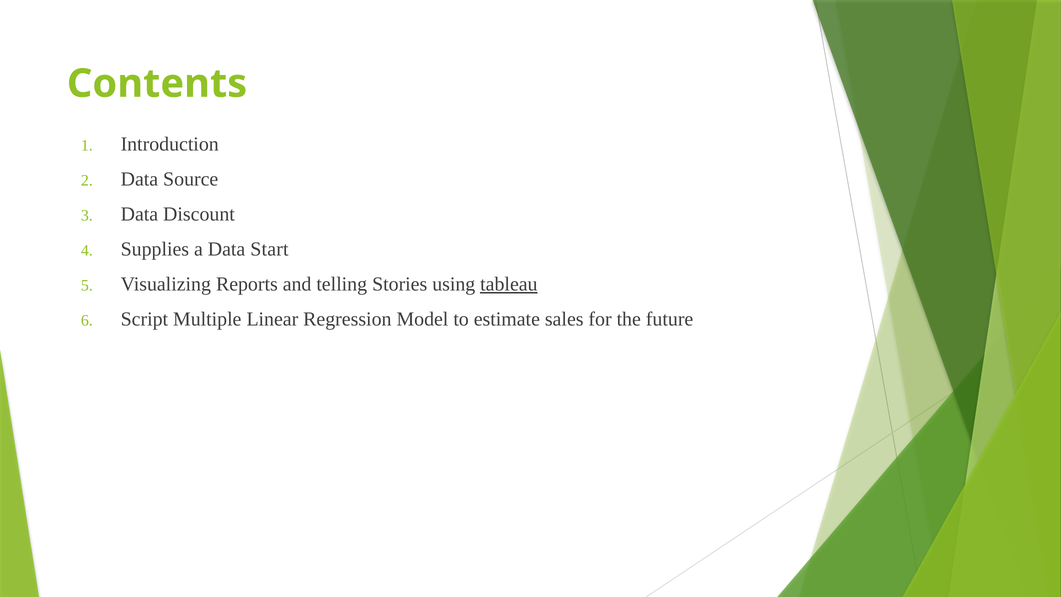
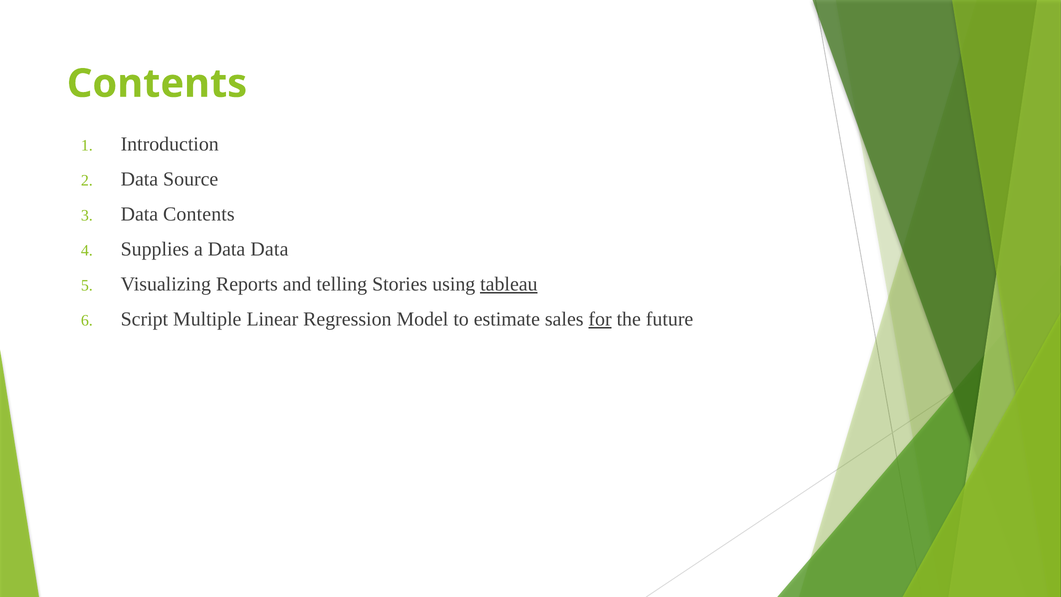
Data Discount: Discount -> Contents (199, 214)
Data Start: Start -> Data (269, 249)
for underline: none -> present (600, 319)
